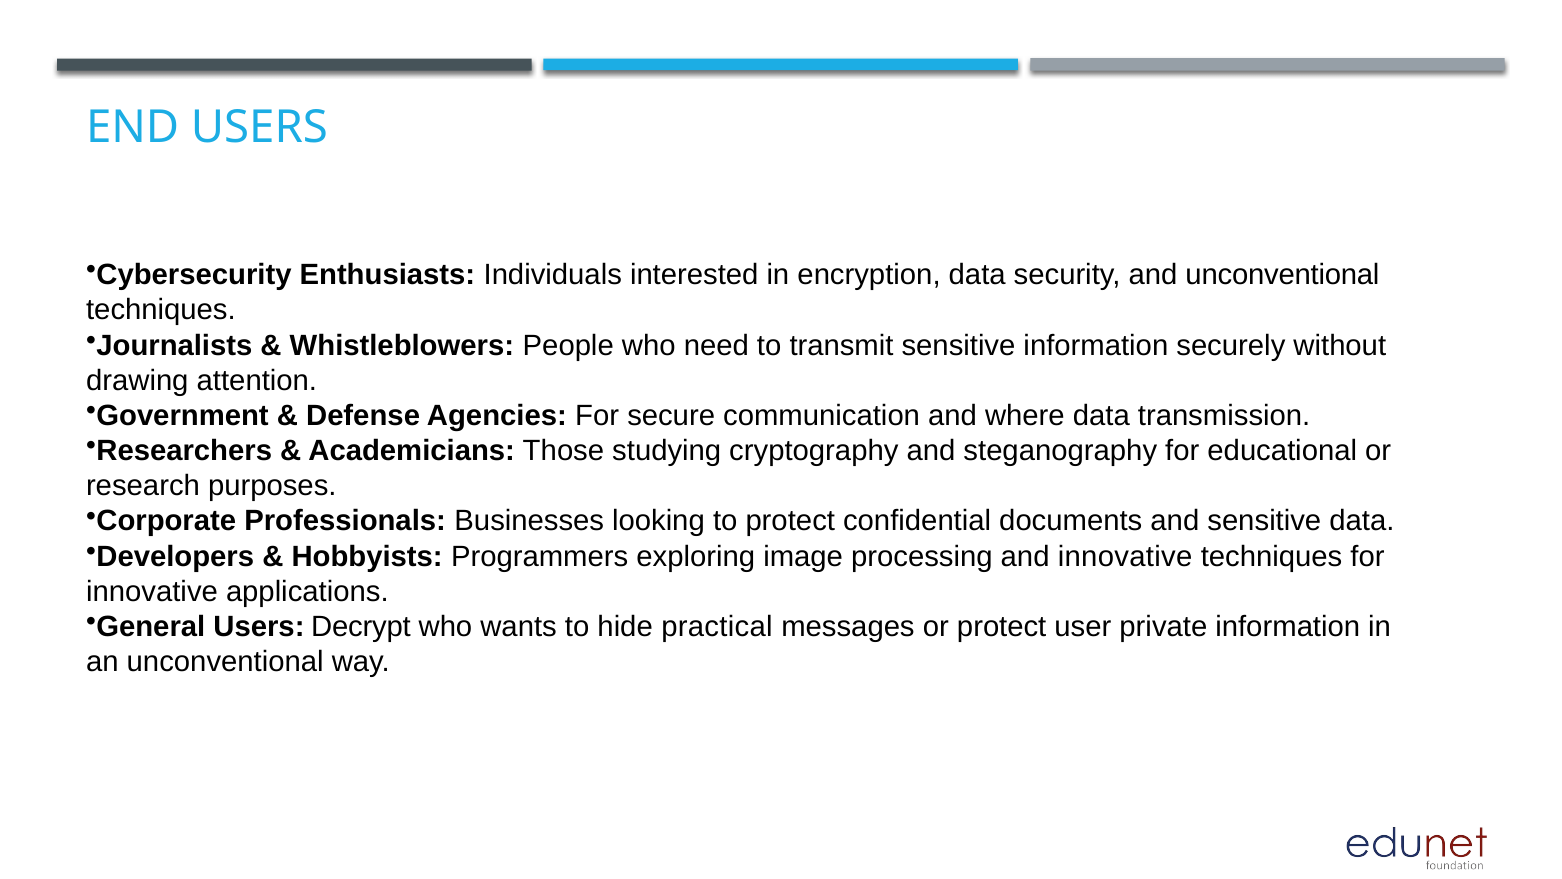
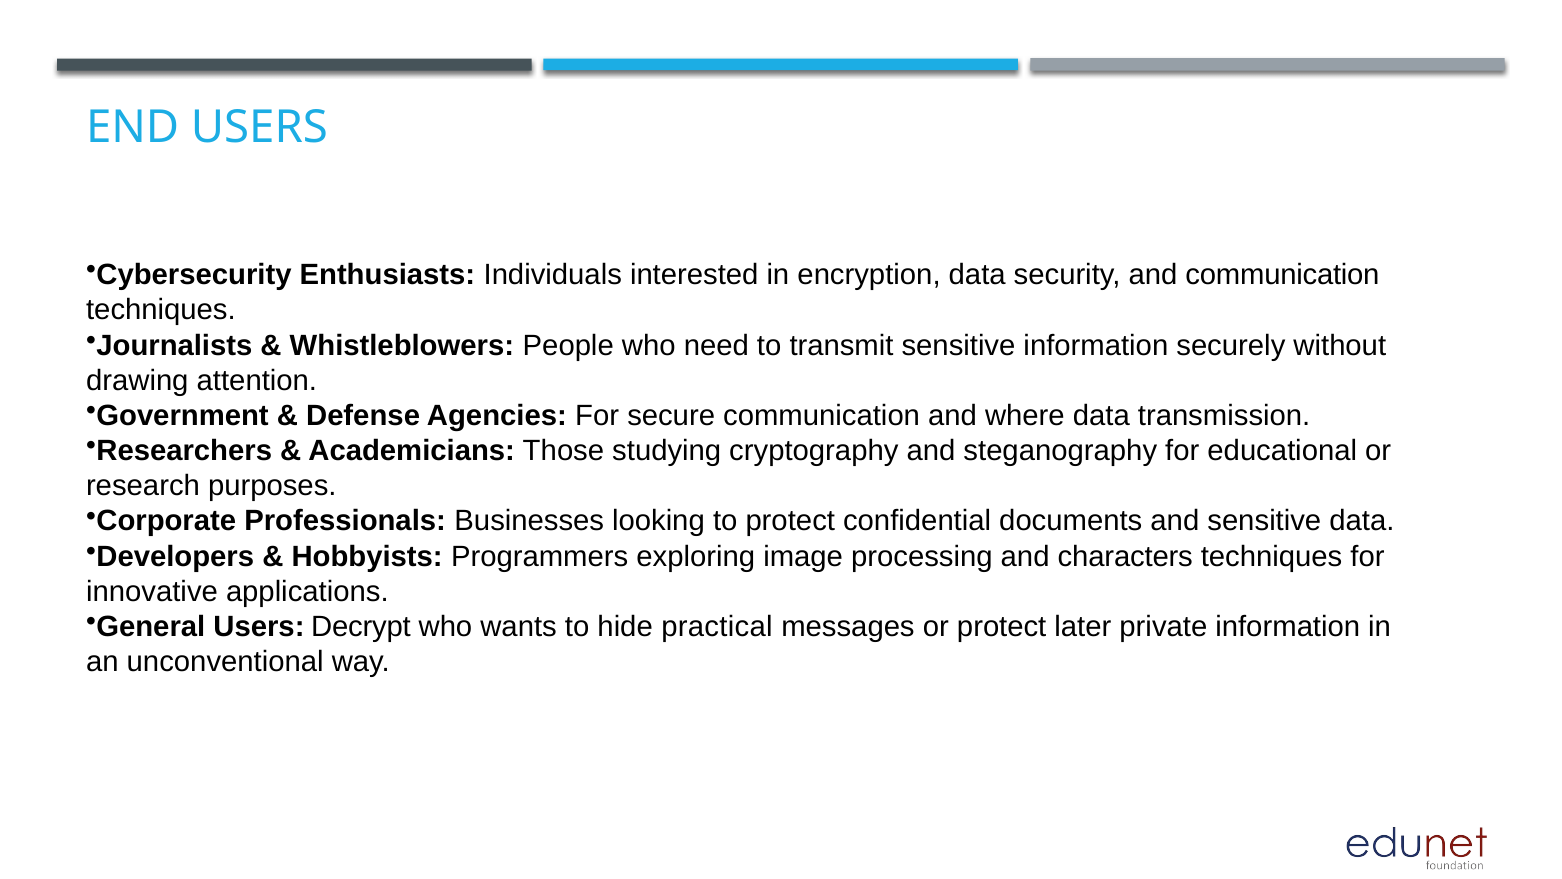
and unconventional: unconventional -> communication (1283, 275)
and innovative: innovative -> characters (1125, 556)
user: user -> later (1083, 626)
